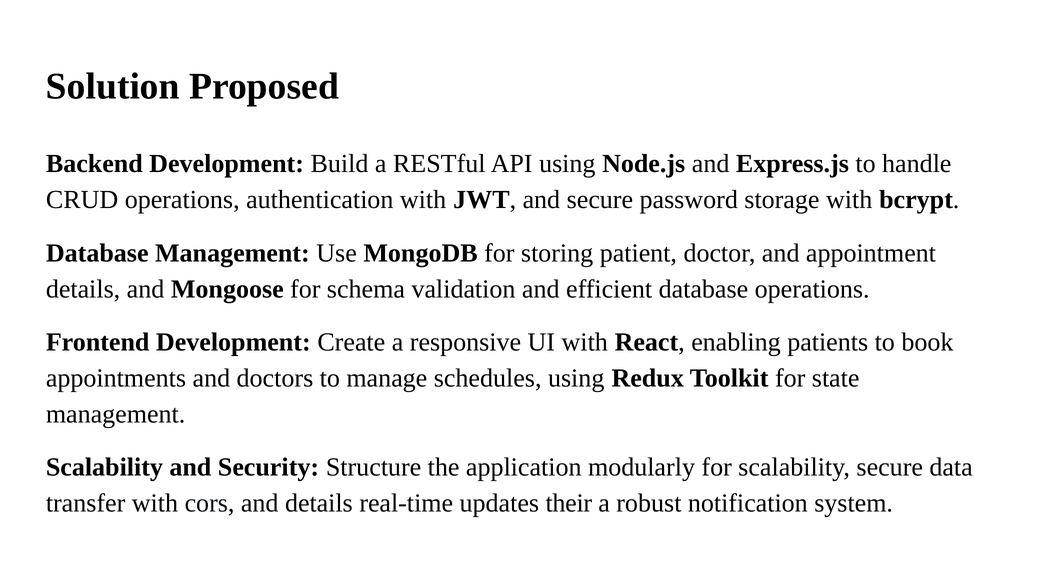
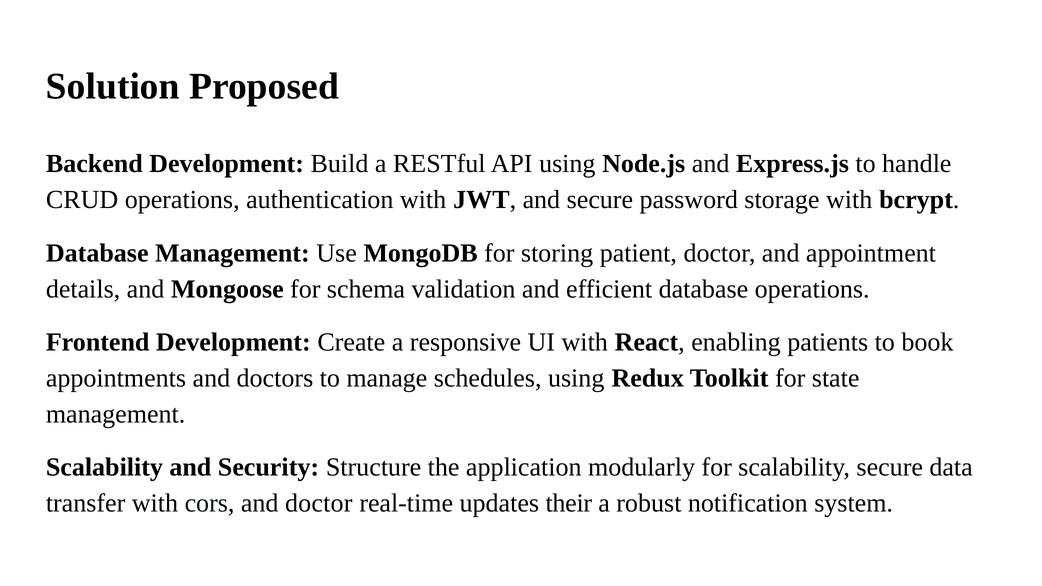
and details: details -> doctor (319, 503)
